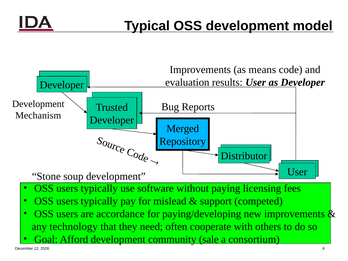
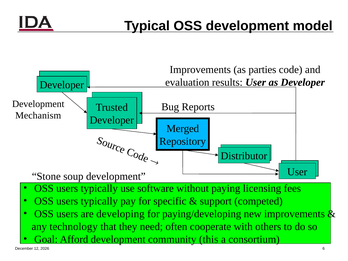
means: means -> parties (262, 70)
mislead: mislead -> specific (170, 201)
accordance: accordance -> developing (120, 214)
sale: sale -> this (209, 239)
